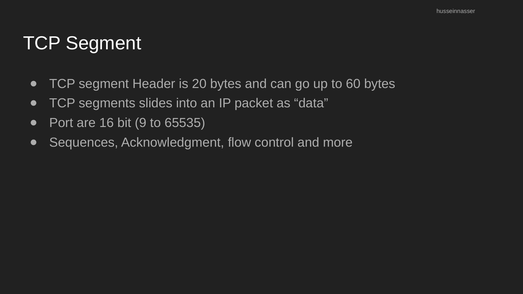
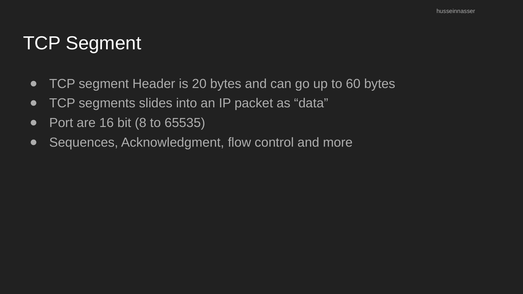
9: 9 -> 8 (141, 123)
